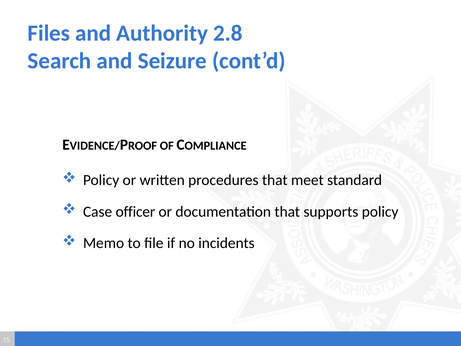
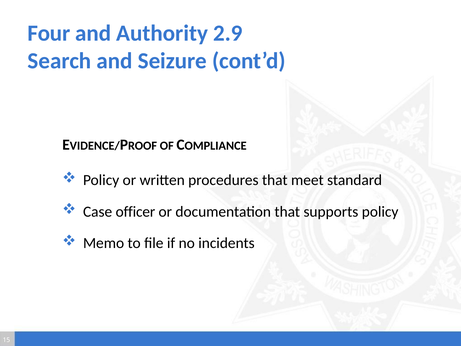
Files: Files -> Four (49, 33)
2.8: 2.8 -> 2.9 (228, 33)
